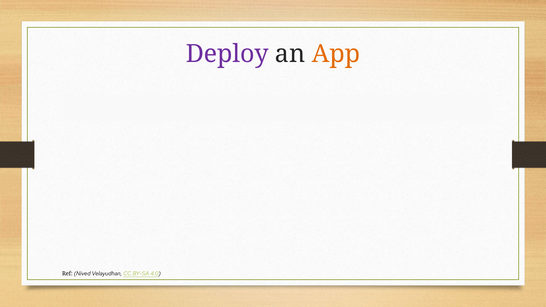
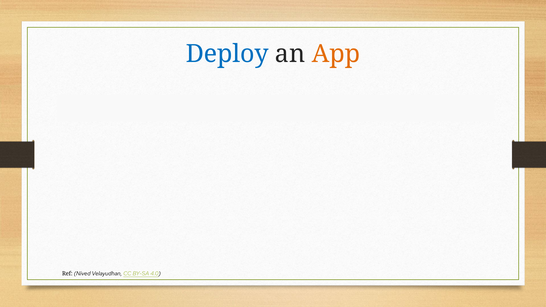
Deploy colour: purple -> blue (227, 54)
